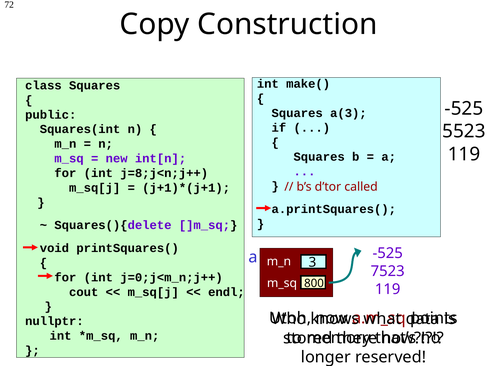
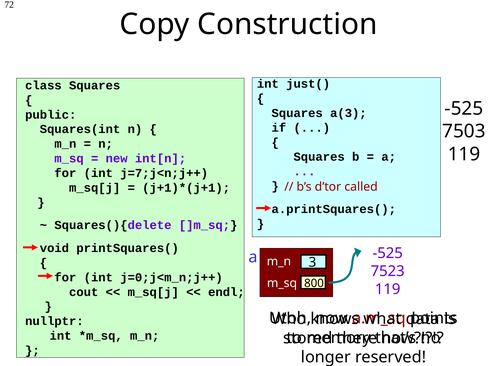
make(: make( -> just( (308, 84)
5523: 5523 -> 7503 (464, 131)
j=8;j<n;j++: j=8;j<n;j++ -> j=7;j<n;j++ (164, 173)
